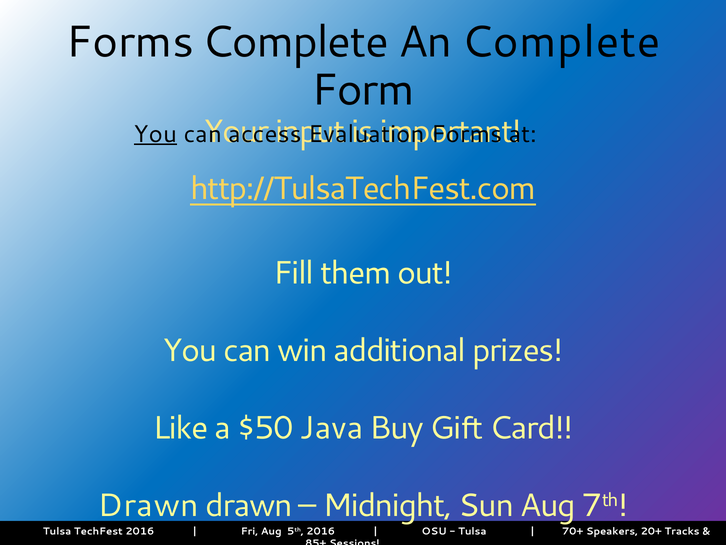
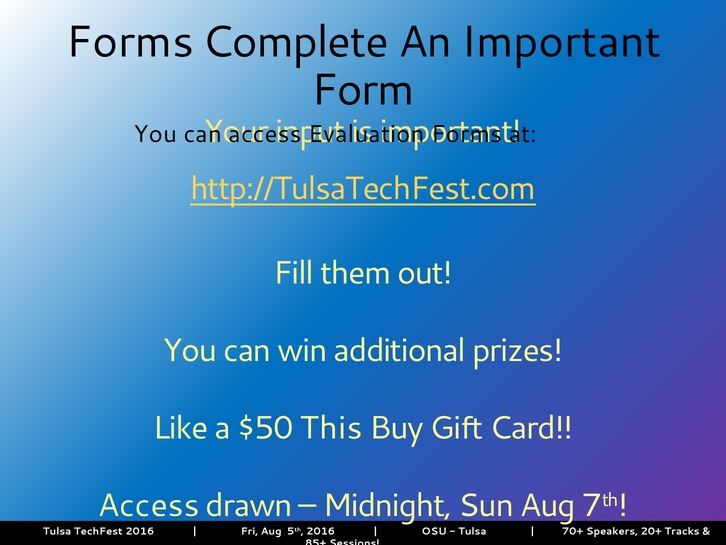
An Complete: Complete -> Important (561, 42)
You underline: present -> none (155, 134)
Java: Java -> This (331, 428)
Drawn: Drawn -> Access (149, 505)
